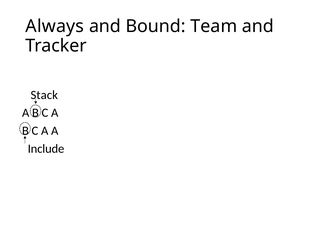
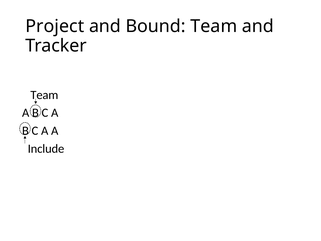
Always: Always -> Project (55, 26)
Stack: Stack -> Team (44, 95)
